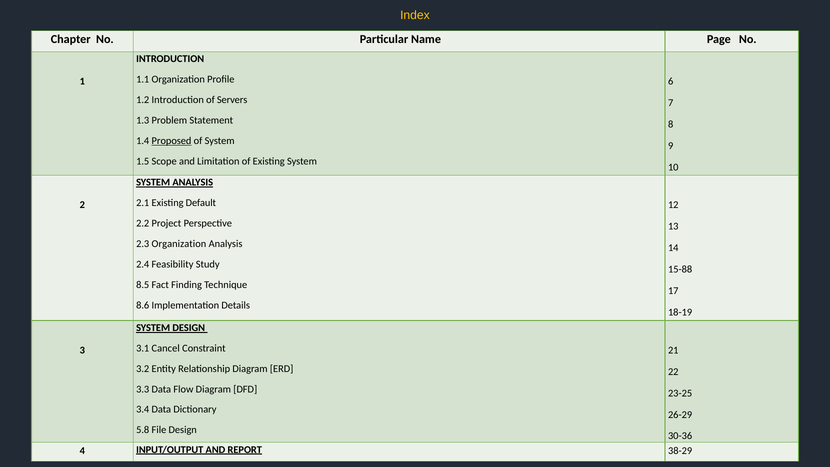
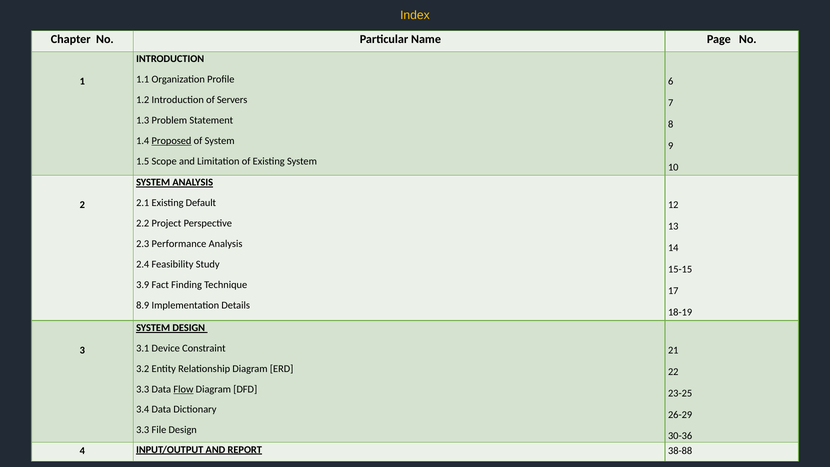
2.3 Organization: Organization -> Performance (179, 244)
15-88: 15-88 -> 15-15 (680, 269)
8.5: 8.5 -> 3.9 (143, 285)
8.6: 8.6 -> 8.9 (143, 305)
Cancel: Cancel -> Device (166, 348)
Flow underline: none -> present (183, 389)
5.8: 5.8 -> 3.3 (143, 430)
38-29: 38-29 -> 38-88 (680, 450)
